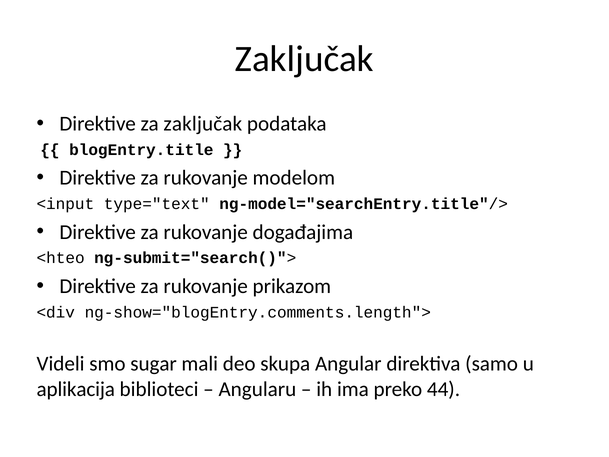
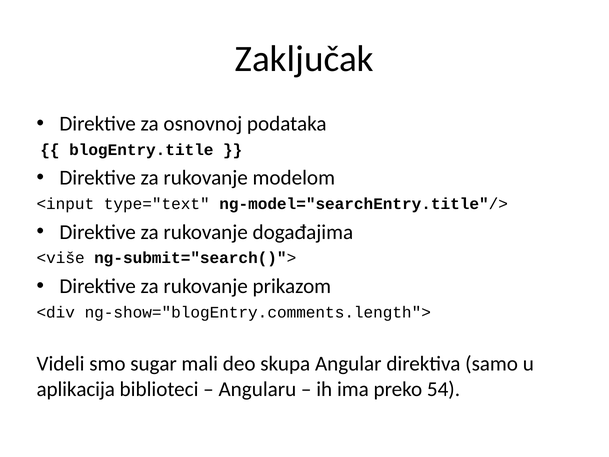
za zaključak: zaključak -> osnovnoj (203, 124)
<hteo: <hteo -> <više (61, 258)
44: 44 -> 54 (444, 389)
